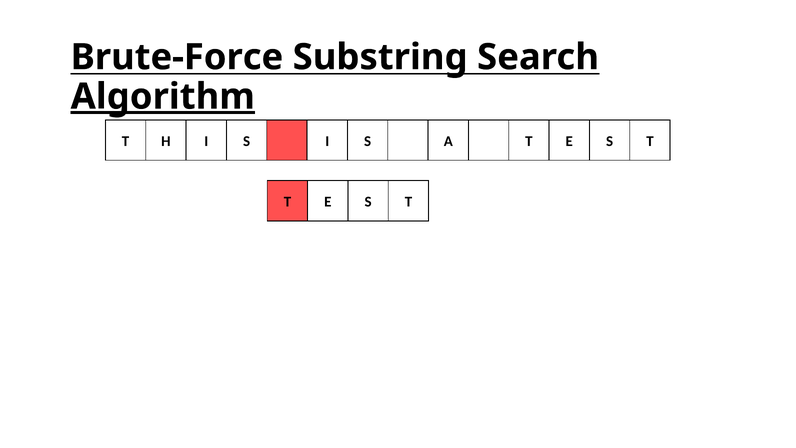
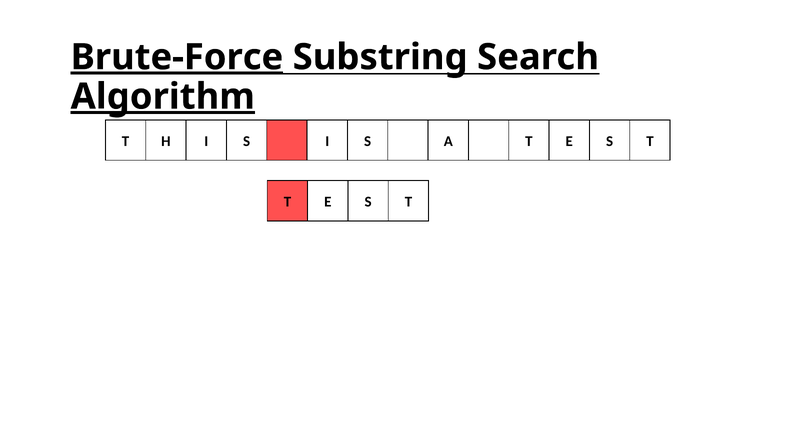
Brute-Force underline: none -> present (177, 57)
